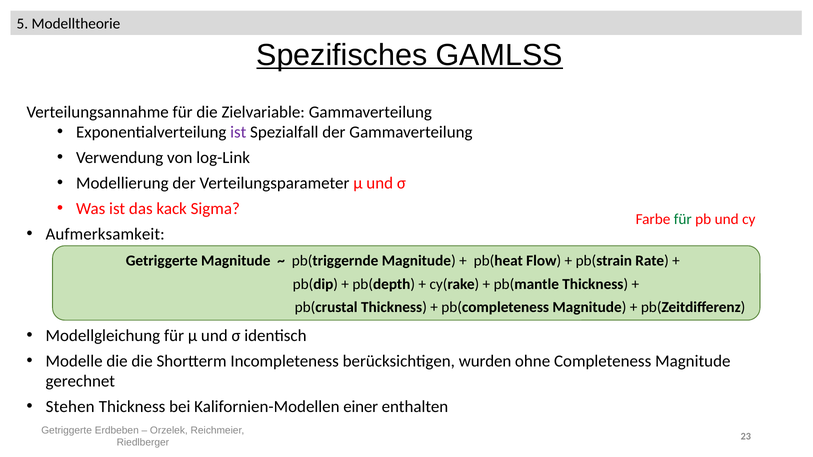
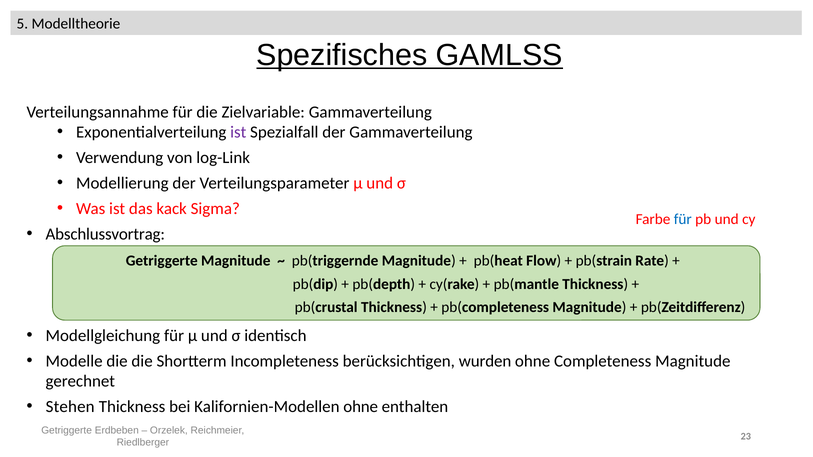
für colour: green -> blue (683, 219)
Aufmerksamkeit: Aufmerksamkeit -> Abschlussvortrag (105, 234)
Kalifornien-Modellen einer: einer -> ohne (361, 407)
